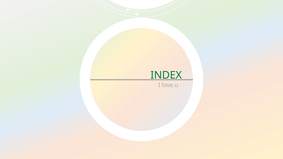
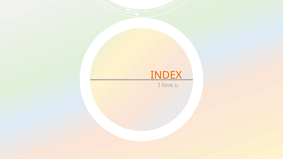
INDEX colour: green -> orange (166, 75)
